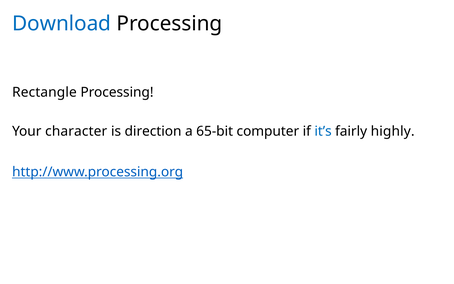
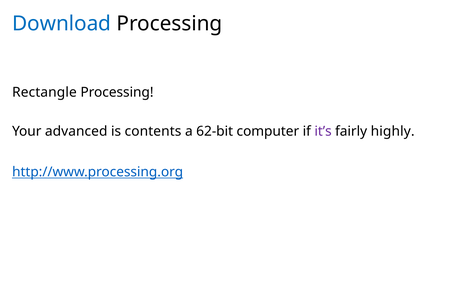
character: character -> advanced (76, 131)
direction: direction -> contents (153, 131)
65-bit: 65-bit -> 62-bit (215, 131)
it’s colour: blue -> purple (323, 131)
